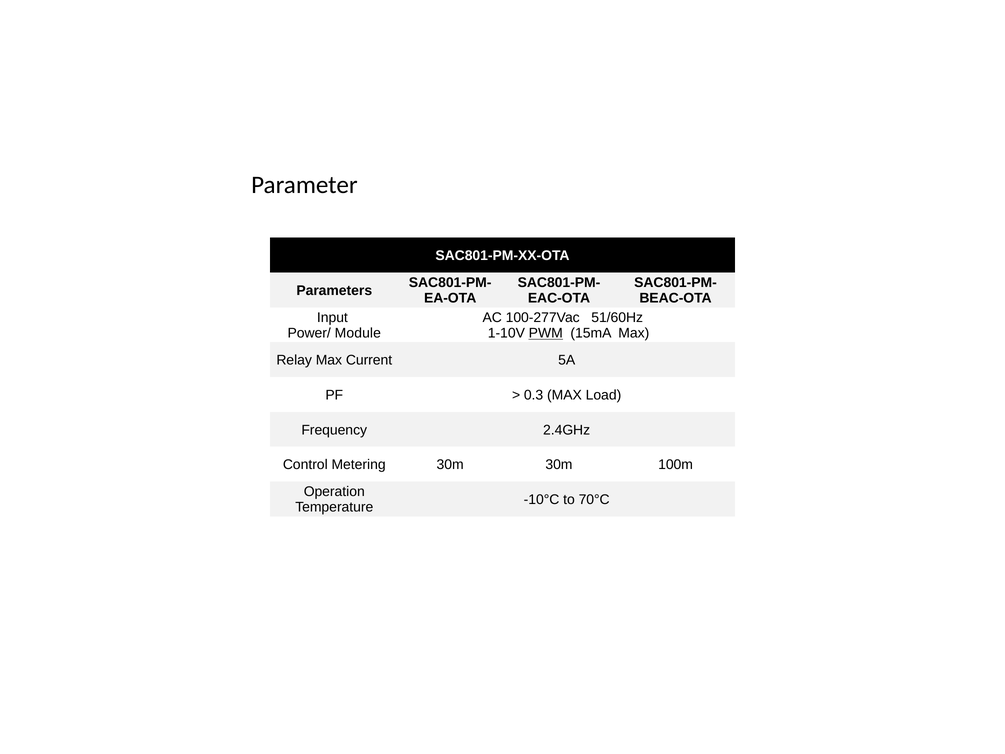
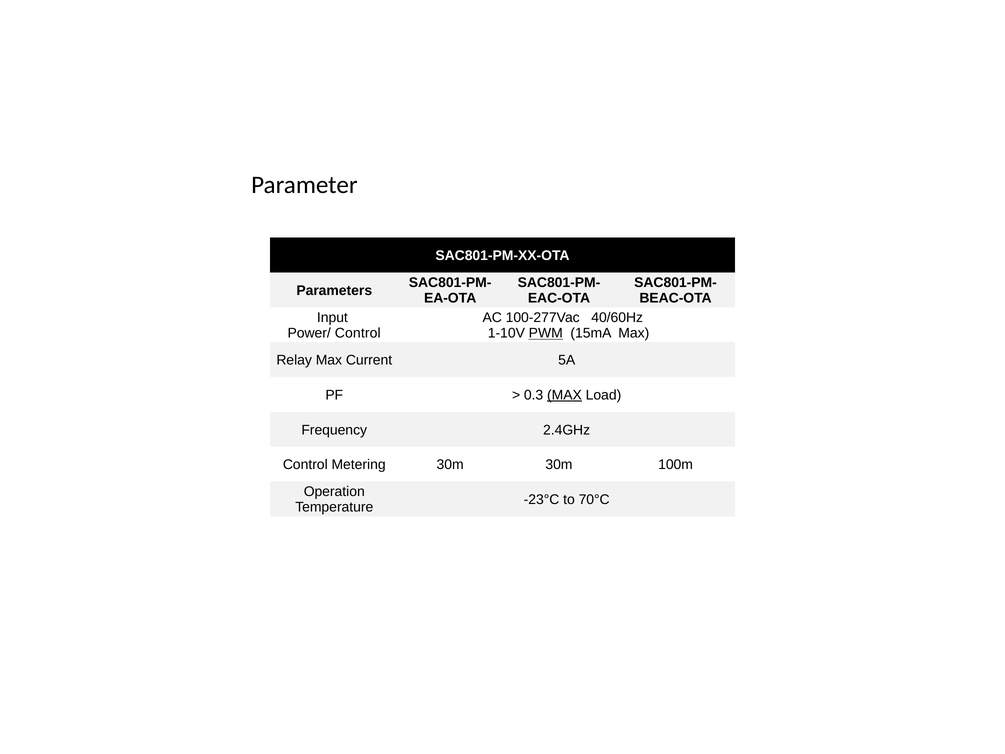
51/60Hz: 51/60Hz -> 40/60Hz (617, 318)
Power/ Module: Module -> Control (358, 333)
MAX underline: none -> present (564, 395)
-10°C: -10°C -> -23°C (542, 499)
